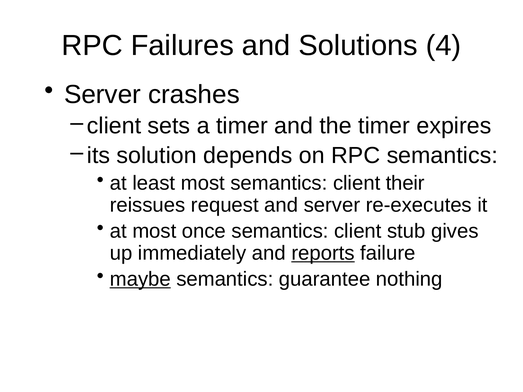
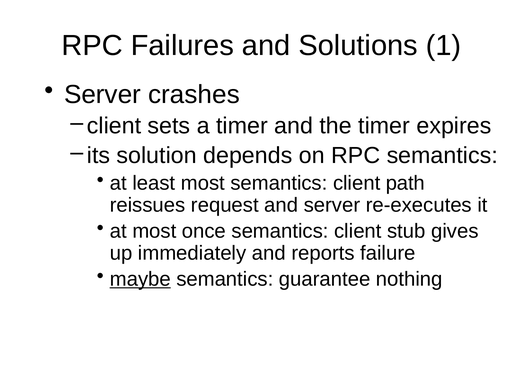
4: 4 -> 1 (444, 46)
their: their -> path (405, 183)
reports underline: present -> none (323, 253)
